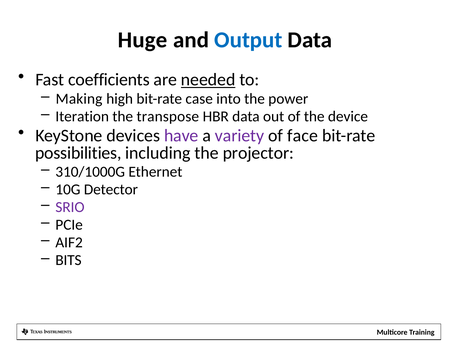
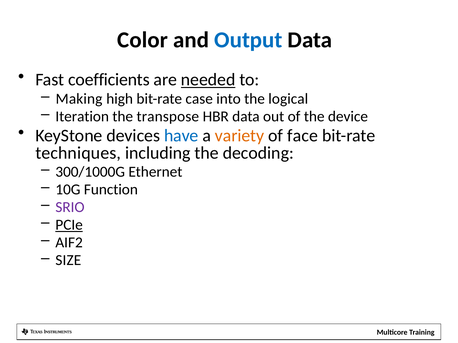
Huge: Huge -> Color (143, 40)
power: power -> logical (288, 99)
have colour: purple -> blue (181, 136)
variety colour: purple -> orange (240, 136)
possibilities: possibilities -> techniques (78, 153)
projector: projector -> decoding (258, 153)
310/1000G: 310/1000G -> 300/1000G (90, 172)
Detector: Detector -> Function (111, 190)
PCIe underline: none -> present (69, 225)
BITS: BITS -> SIZE (68, 261)
